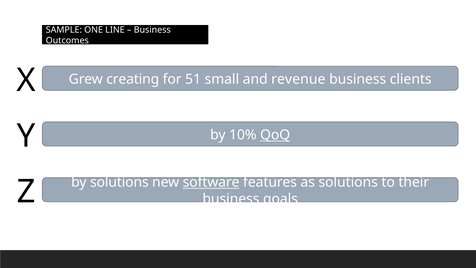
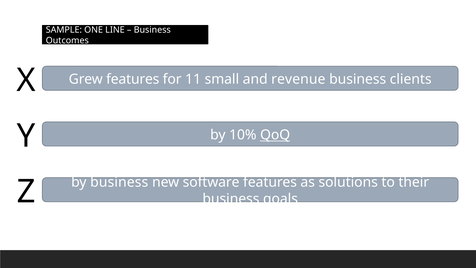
Grew creating: creating -> features (133, 79)
51: 51 -> 11 (193, 79)
by solutions: solutions -> business (119, 182)
software underline: present -> none (211, 182)
